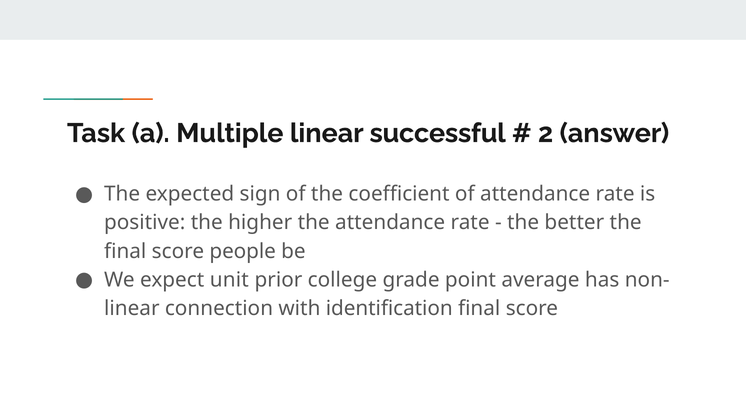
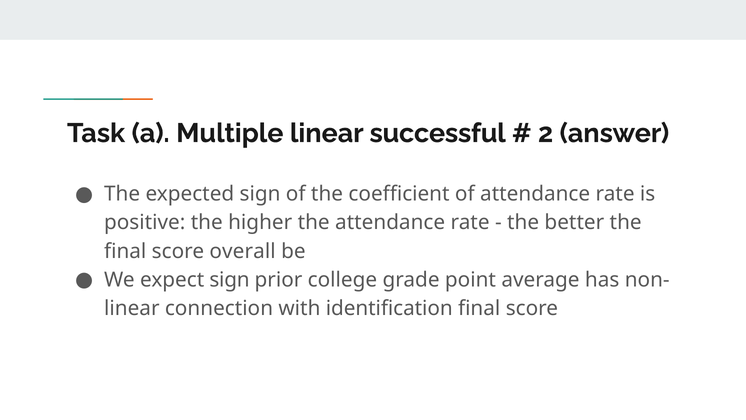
people: people -> overall (243, 251)
expect unit: unit -> sign (230, 280)
